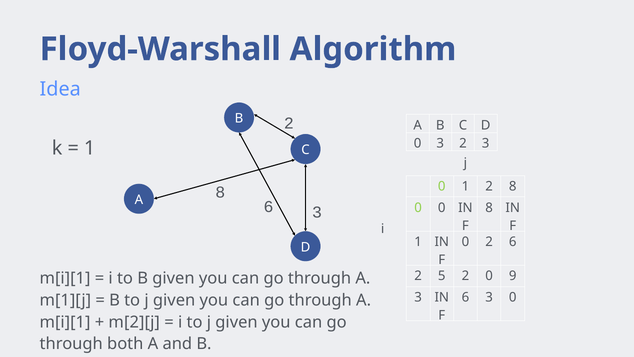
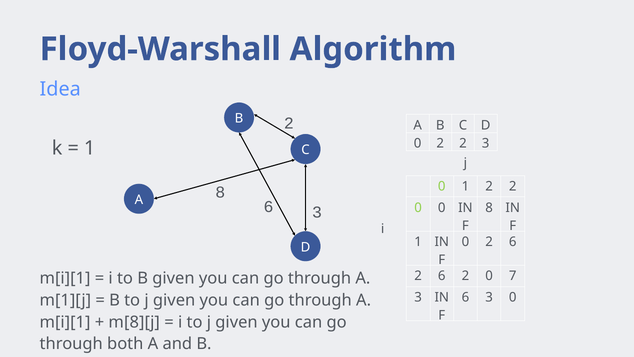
3: 3 -> 2 (440, 143)
1 2 8: 8 -> 2 (513, 186)
5: 5 -> 6 (442, 276)
9: 9 -> 7 (513, 276)
m[2][j: m[2][j -> m[8][j (134, 322)
